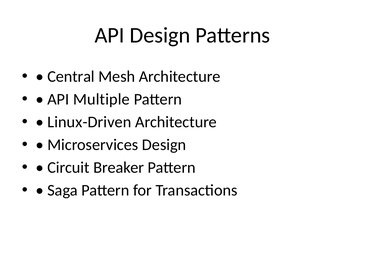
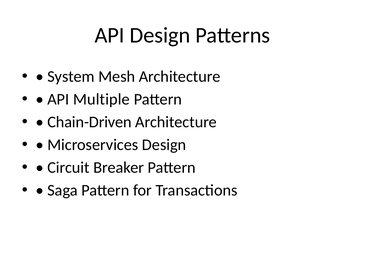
Central: Central -> System (71, 77)
Linux-Driven: Linux-Driven -> Chain-Driven (89, 122)
